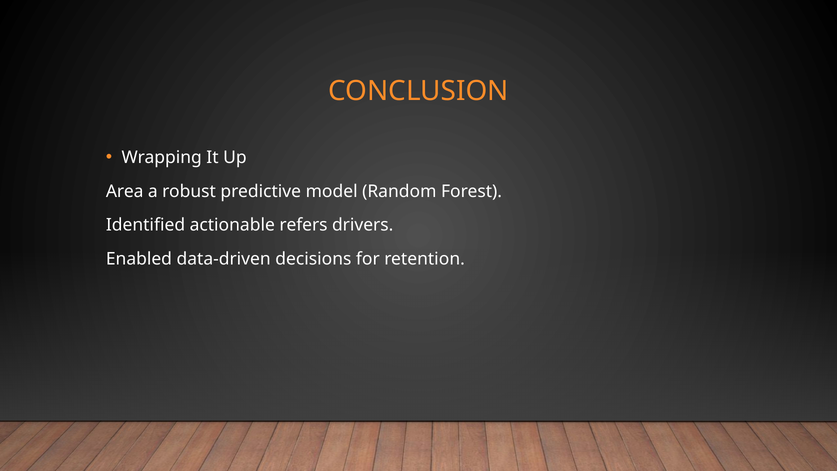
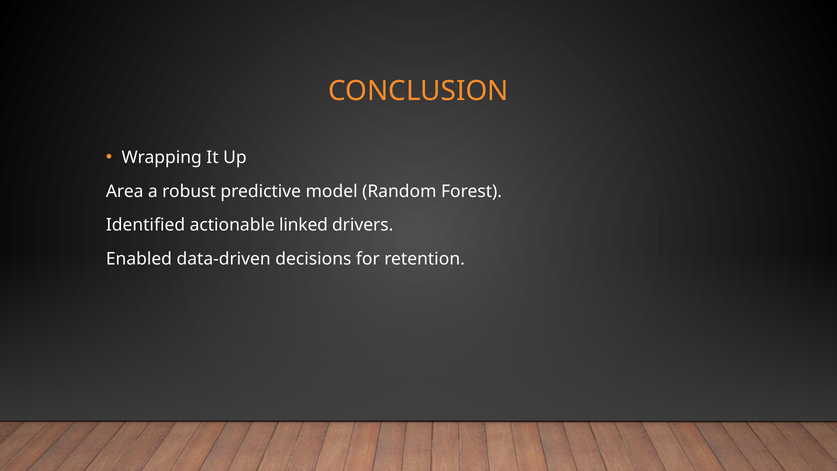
refers: refers -> linked (303, 225)
